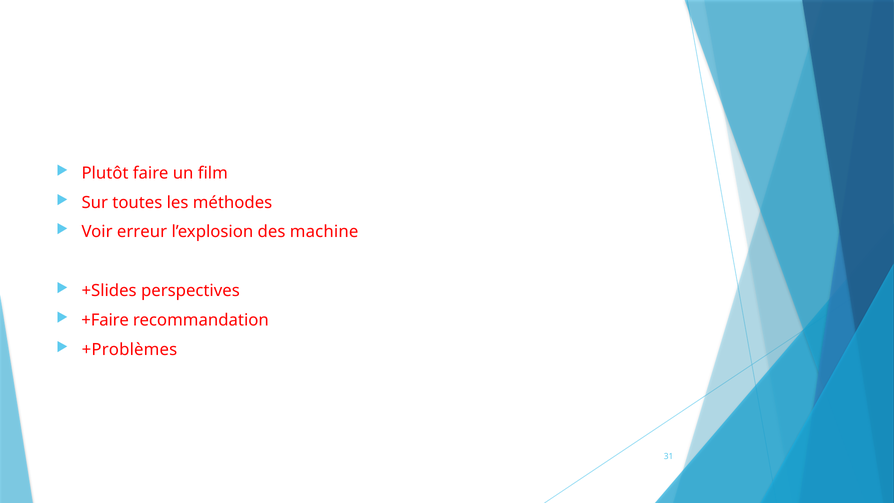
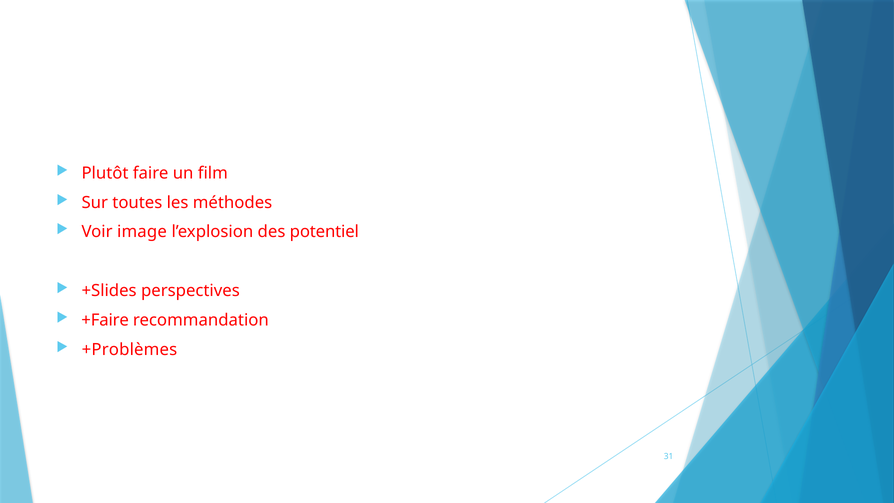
erreur: erreur -> image (142, 232)
machine: machine -> potentiel (324, 232)
